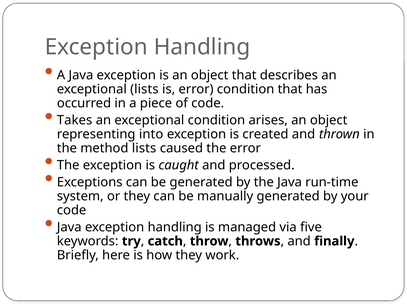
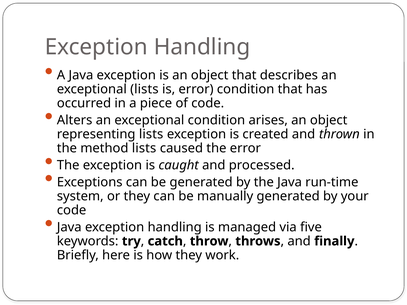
Takes: Takes -> Alters (75, 120)
representing into: into -> lists (151, 134)
